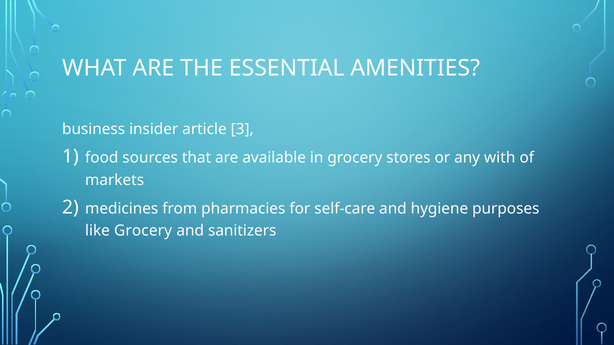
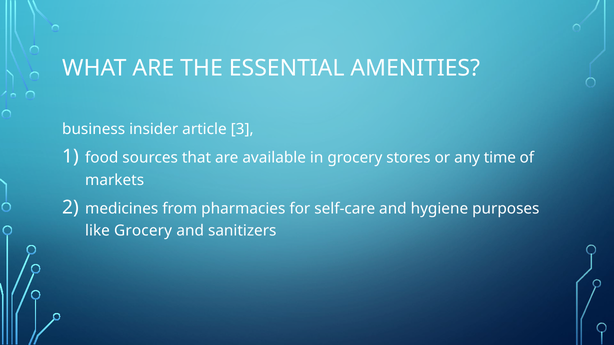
with: with -> time (500, 158)
